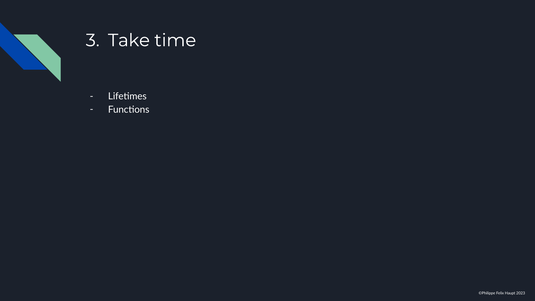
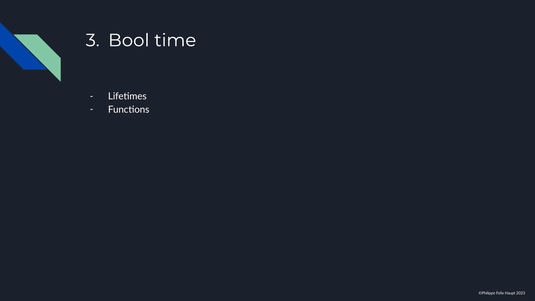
Take: Take -> Bool (129, 40)
